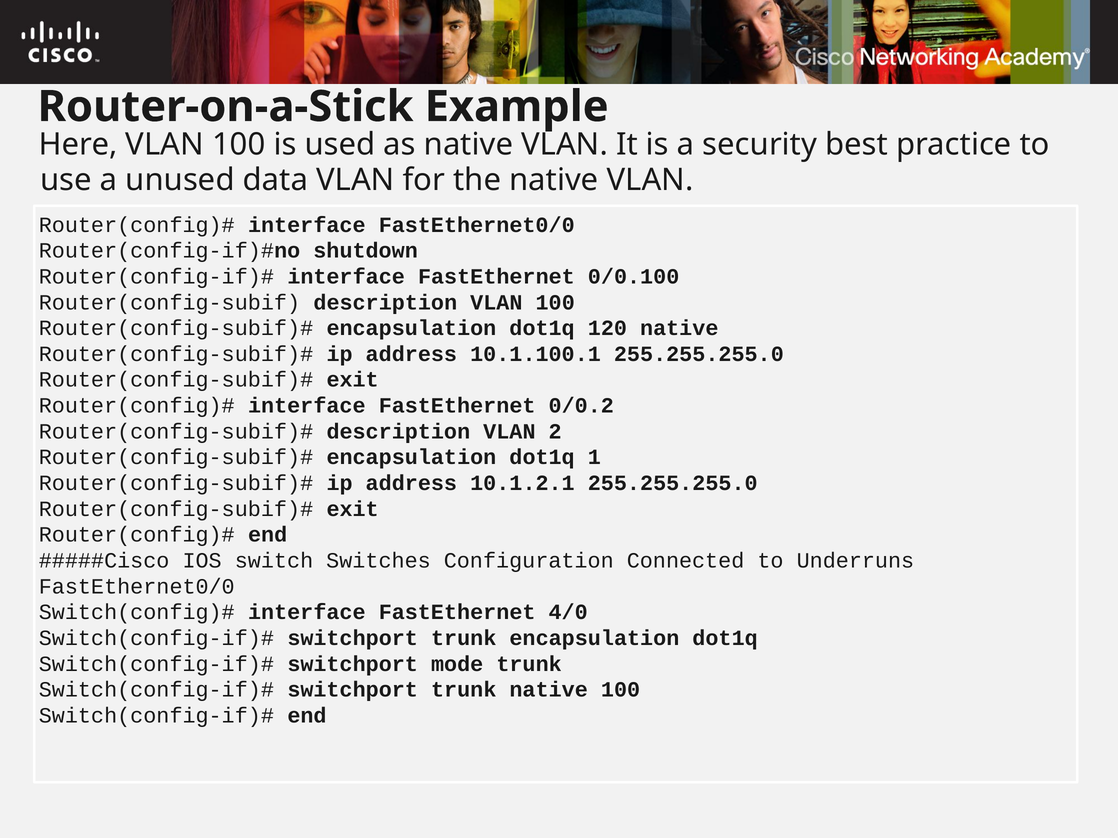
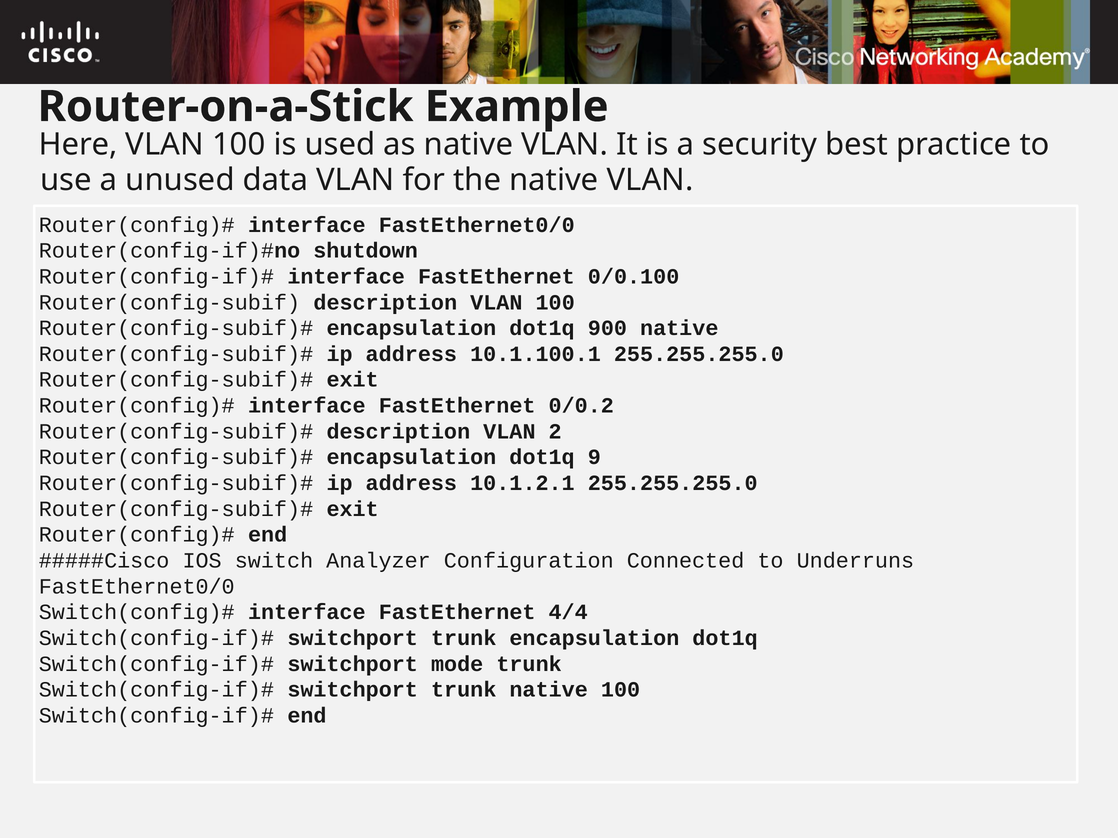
120: 120 -> 900 (607, 328)
1: 1 -> 9 (594, 458)
Switches: Switches -> Analyzer (378, 561)
4/0: 4/0 -> 4/4 (568, 613)
